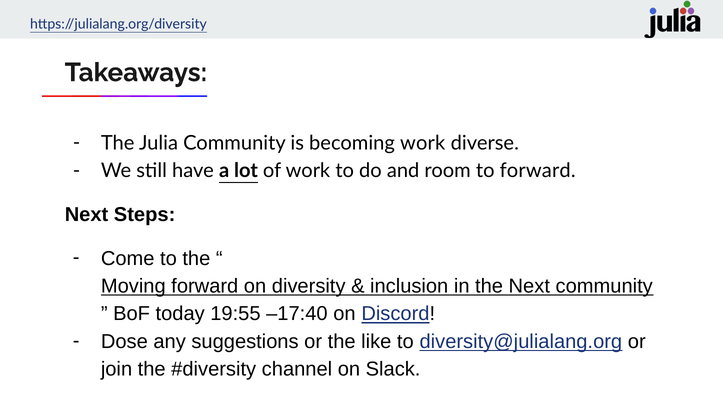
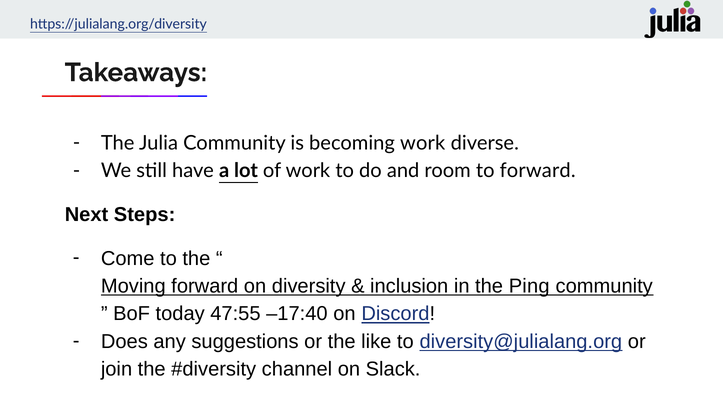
the Next: Next -> Ping (529, 286)
19:55: 19:55 -> 47:55 (235, 314)
Dose: Dose -> Does (124, 341)
